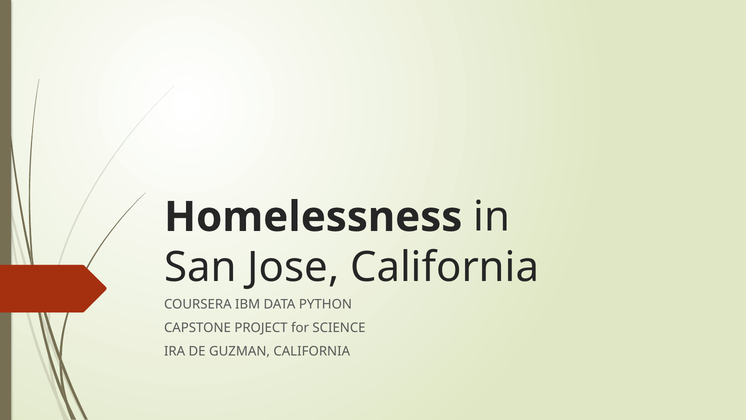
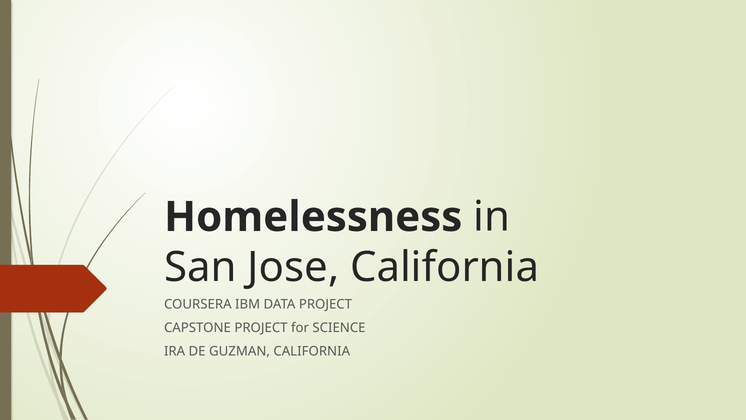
DATA PYTHON: PYTHON -> PROJECT (325, 304)
